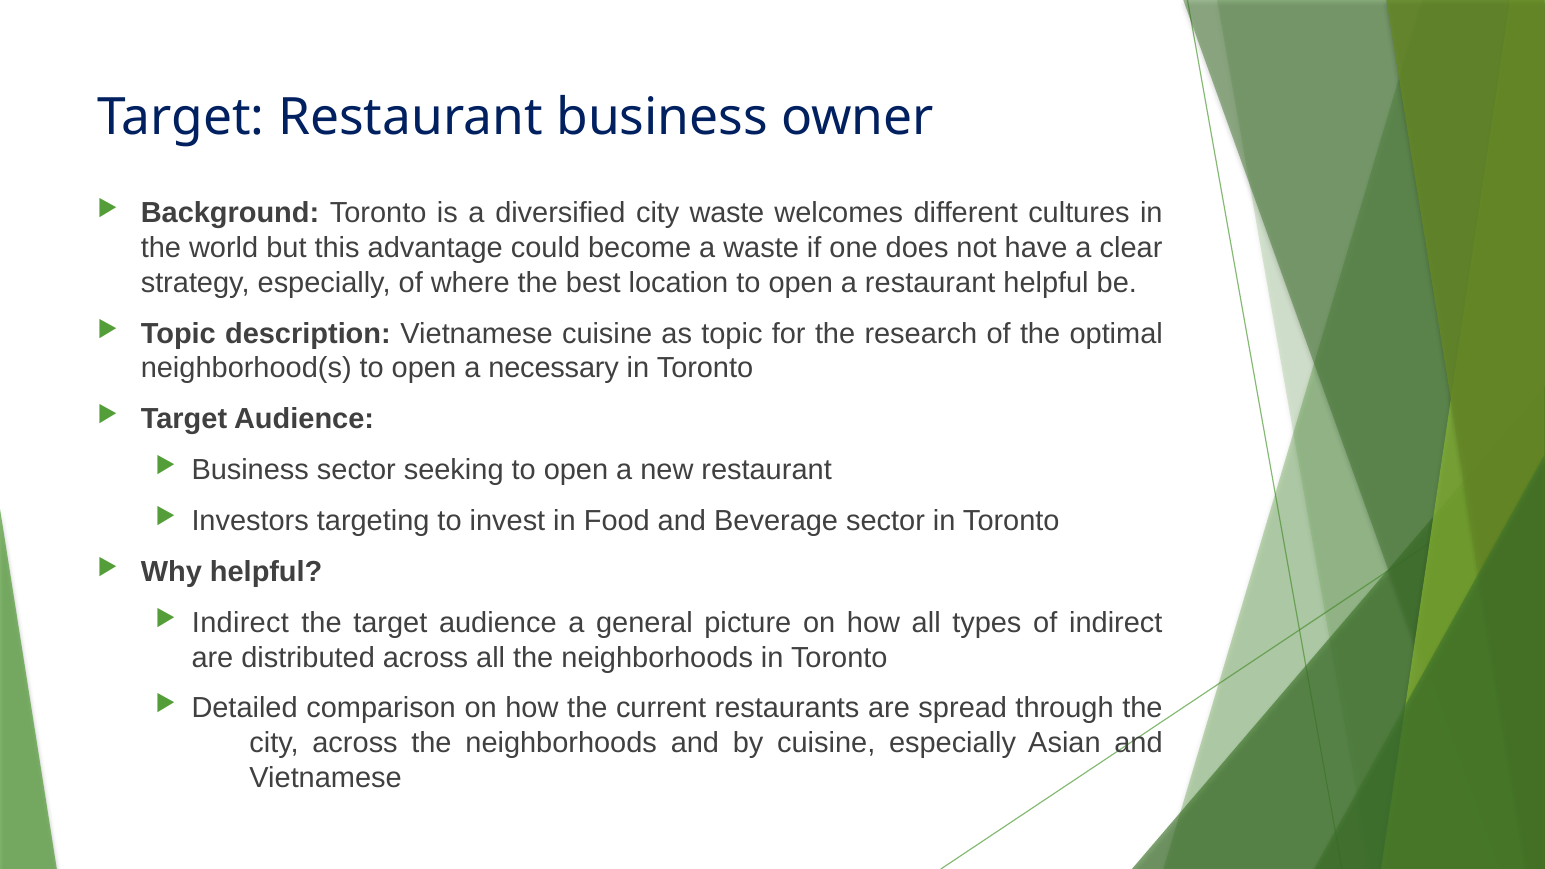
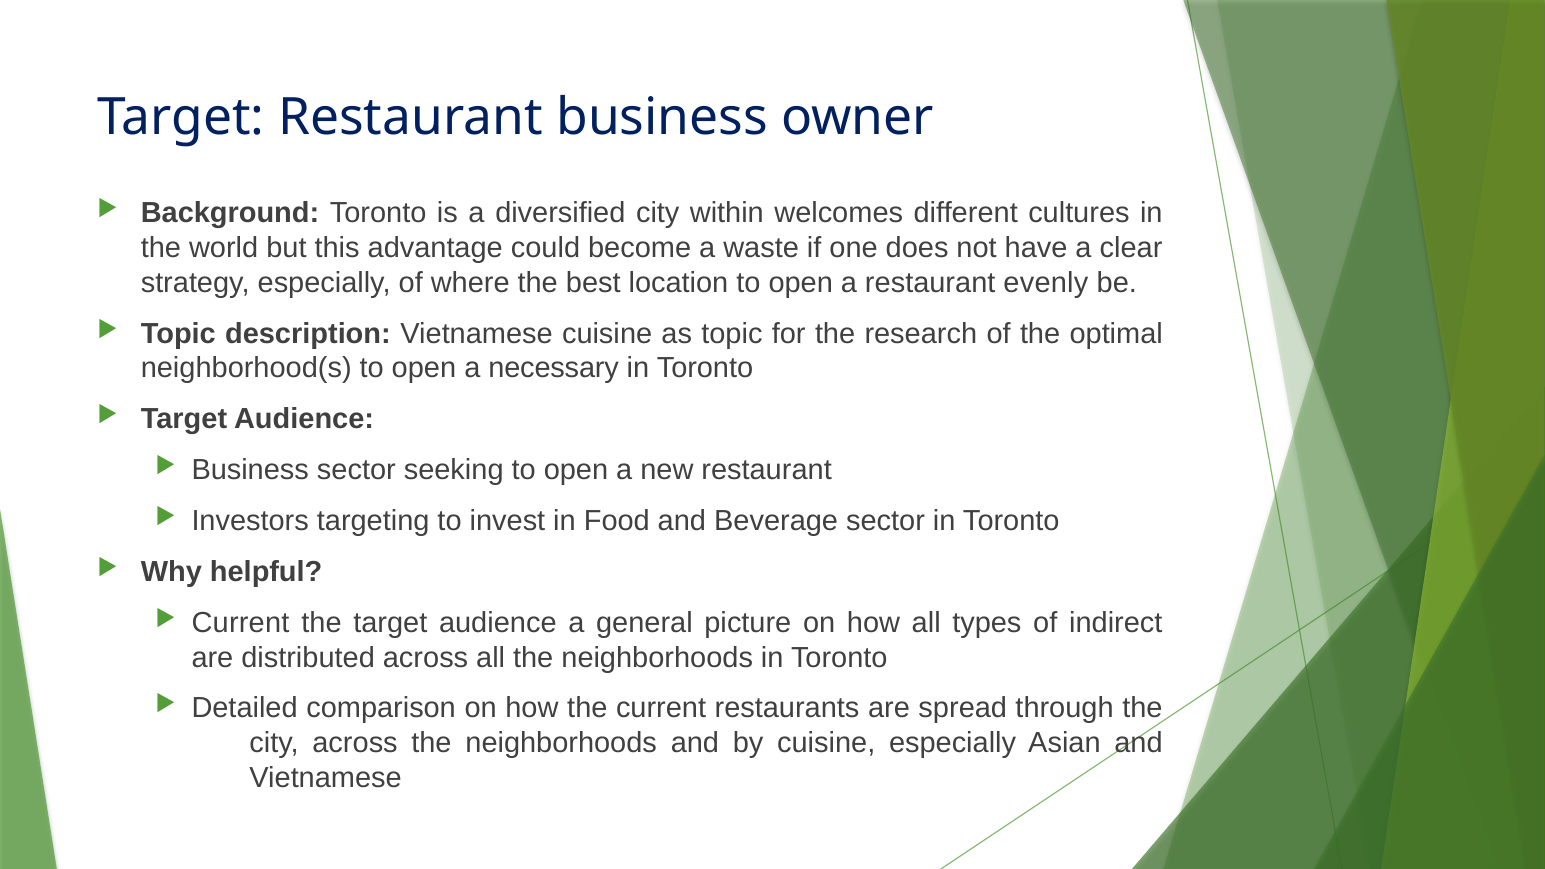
city waste: waste -> within (727, 213)
restaurant helpful: helpful -> evenly (1046, 283)
Indirect: Indirect -> Current (240, 623)
